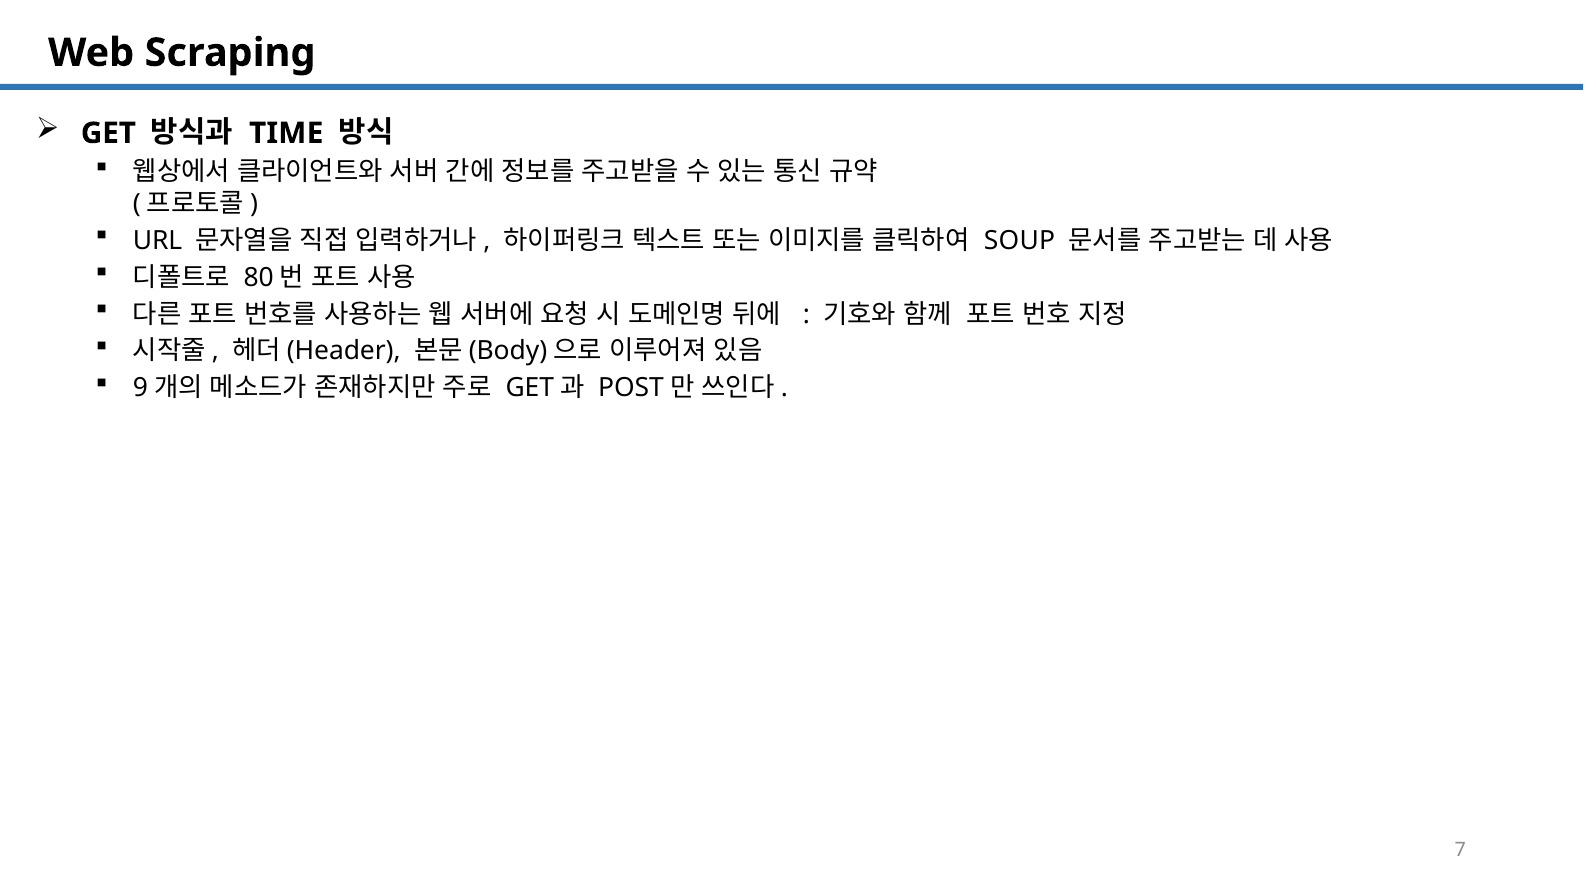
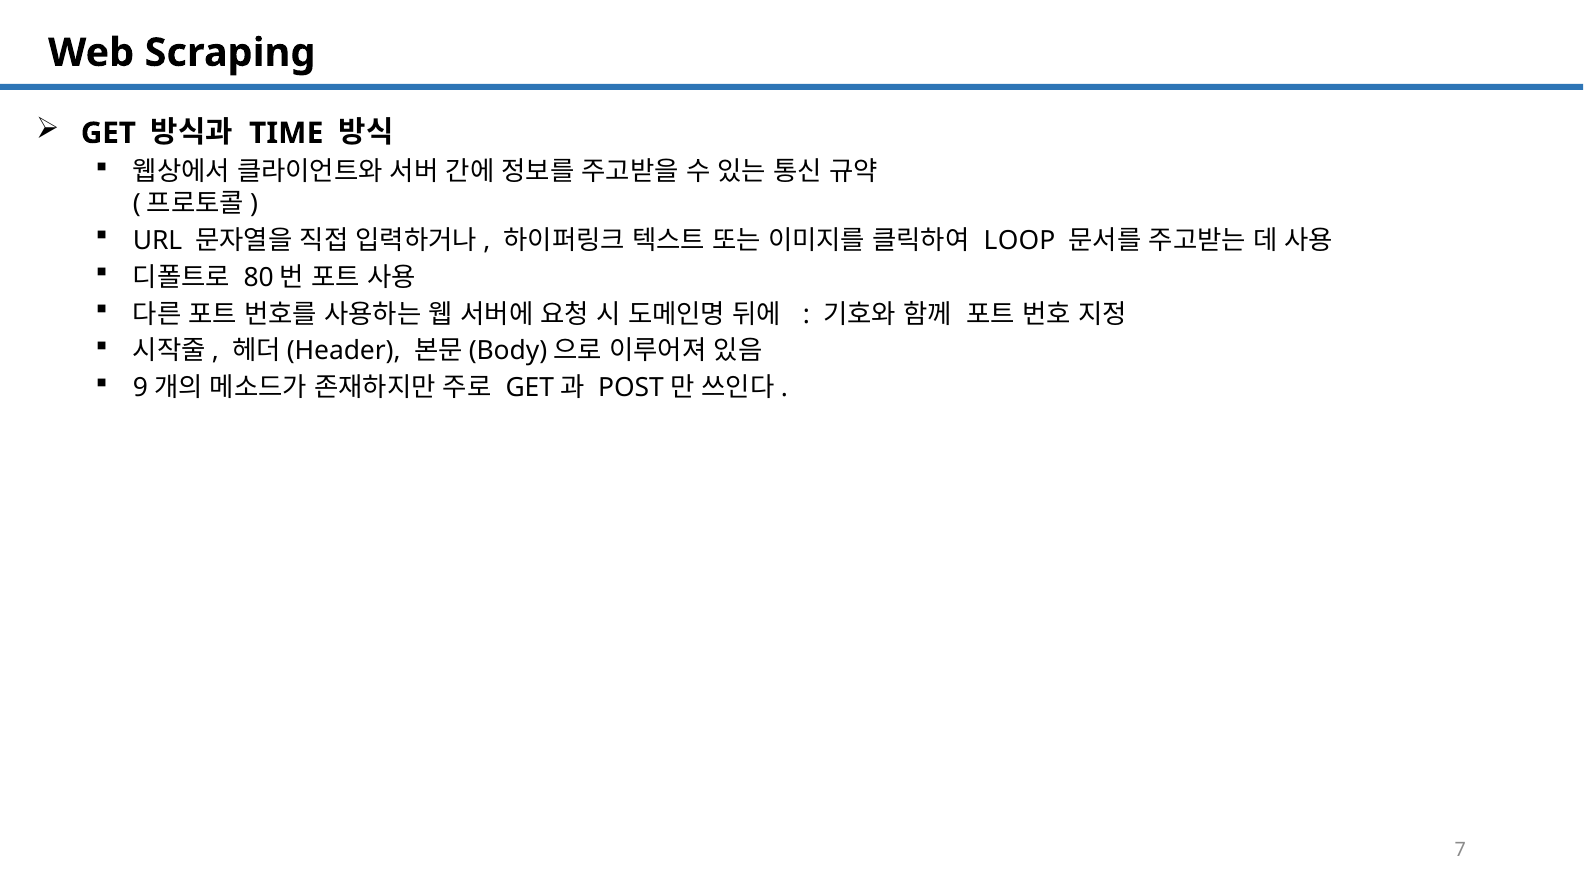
SOUP: SOUP -> LOOP (1020, 241)
